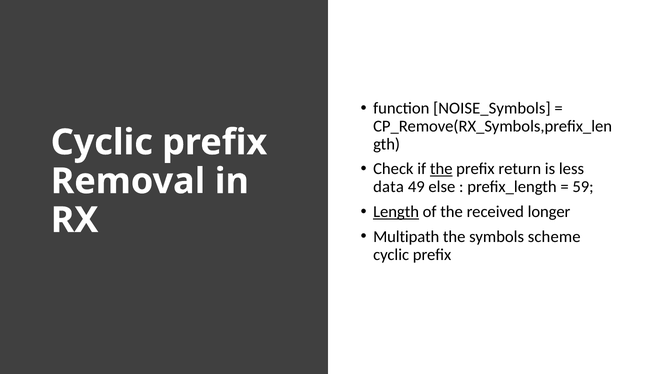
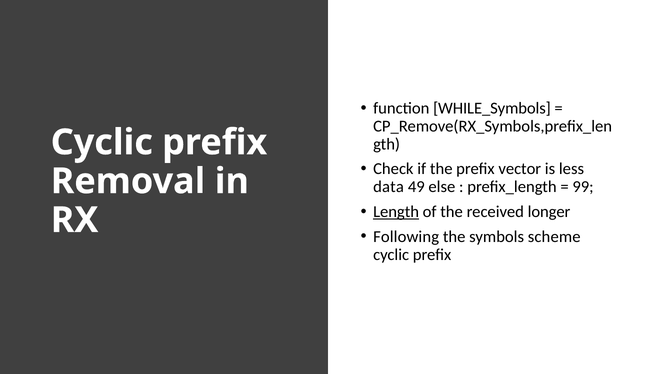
NOISE_Symbols: NOISE_Symbols -> WHILE_Symbols (492, 108)
the underline: present -> none (441, 169)
return: return -> vector (520, 169)
59: 59 -> 99 (583, 187)
Multipath: Multipath -> Following (406, 237)
